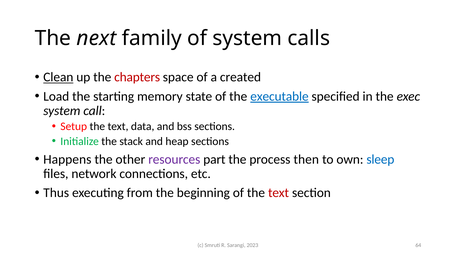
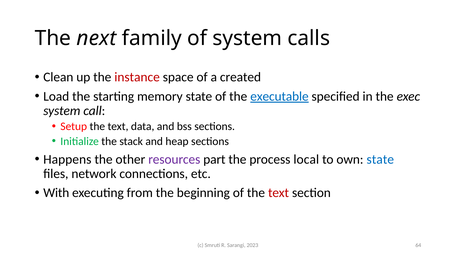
Clean underline: present -> none (58, 77)
chapters: chapters -> instance (137, 77)
then: then -> local (306, 159)
own sleep: sleep -> state (380, 159)
Thus: Thus -> With (56, 193)
